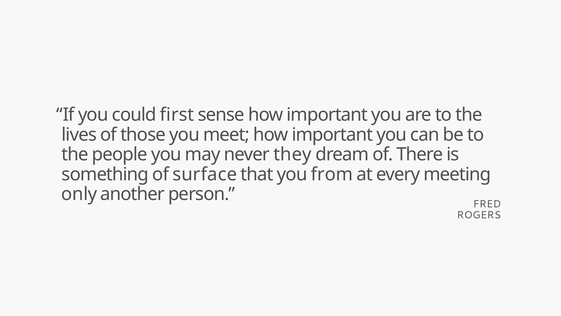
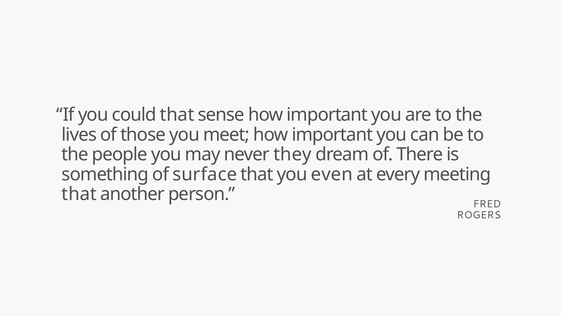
could first: first -> that (177, 115)
from: from -> even (332, 174)
only: only -> that (79, 194)
